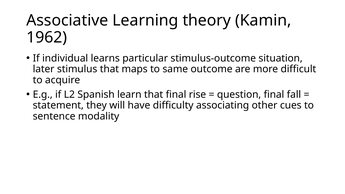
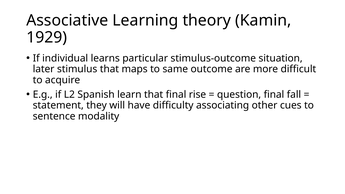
1962: 1962 -> 1929 (47, 38)
